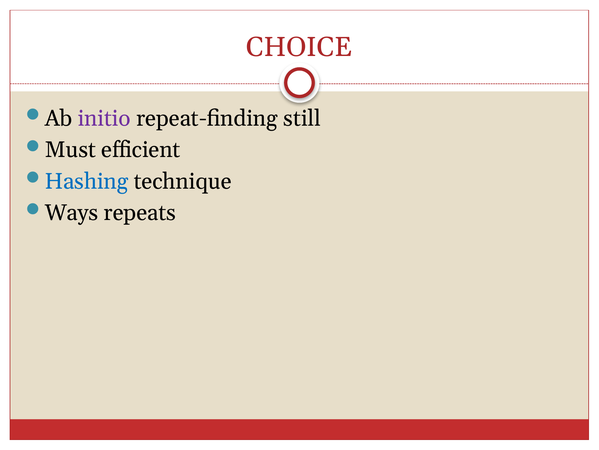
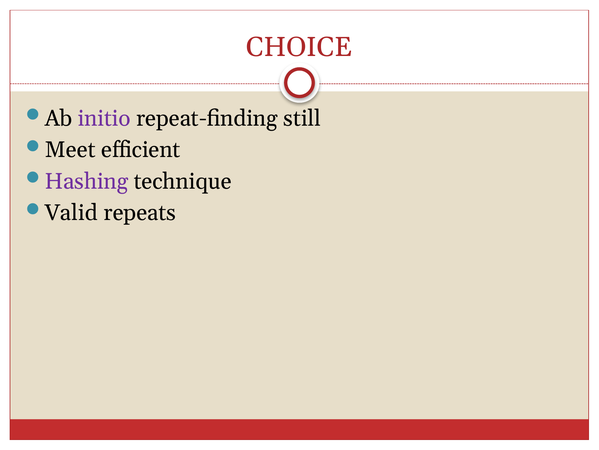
Must: Must -> Meet (70, 150)
Hashing colour: blue -> purple (87, 181)
Ways: Ways -> Valid (71, 212)
